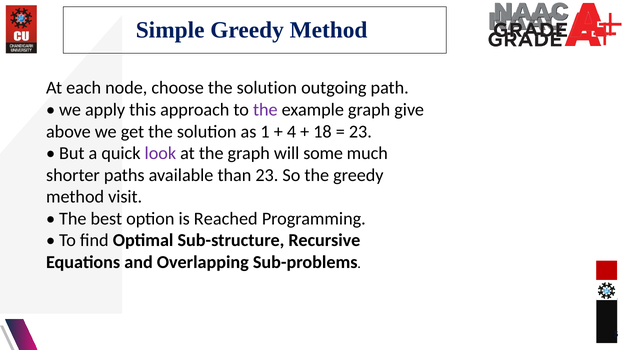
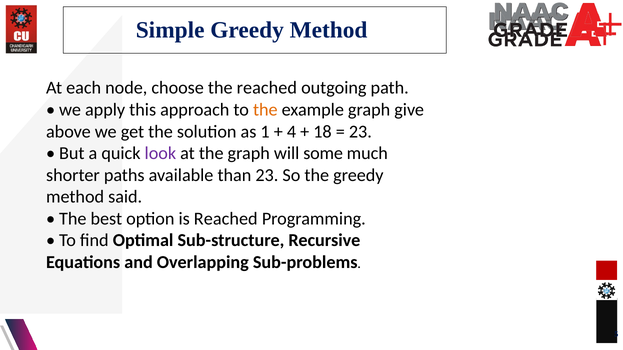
choose the solution: solution -> reached (267, 88)
the colour: purple -> orange (265, 110)
visit: visit -> said (125, 197)
